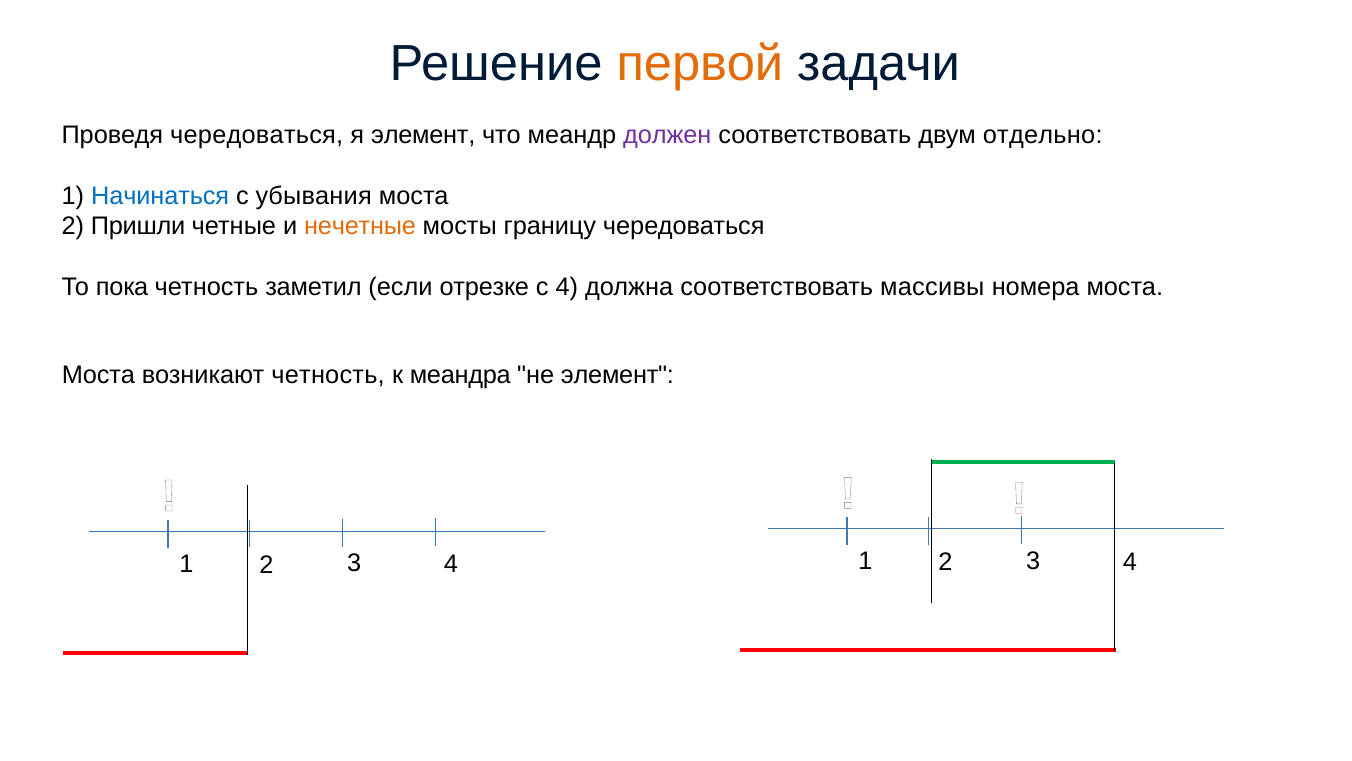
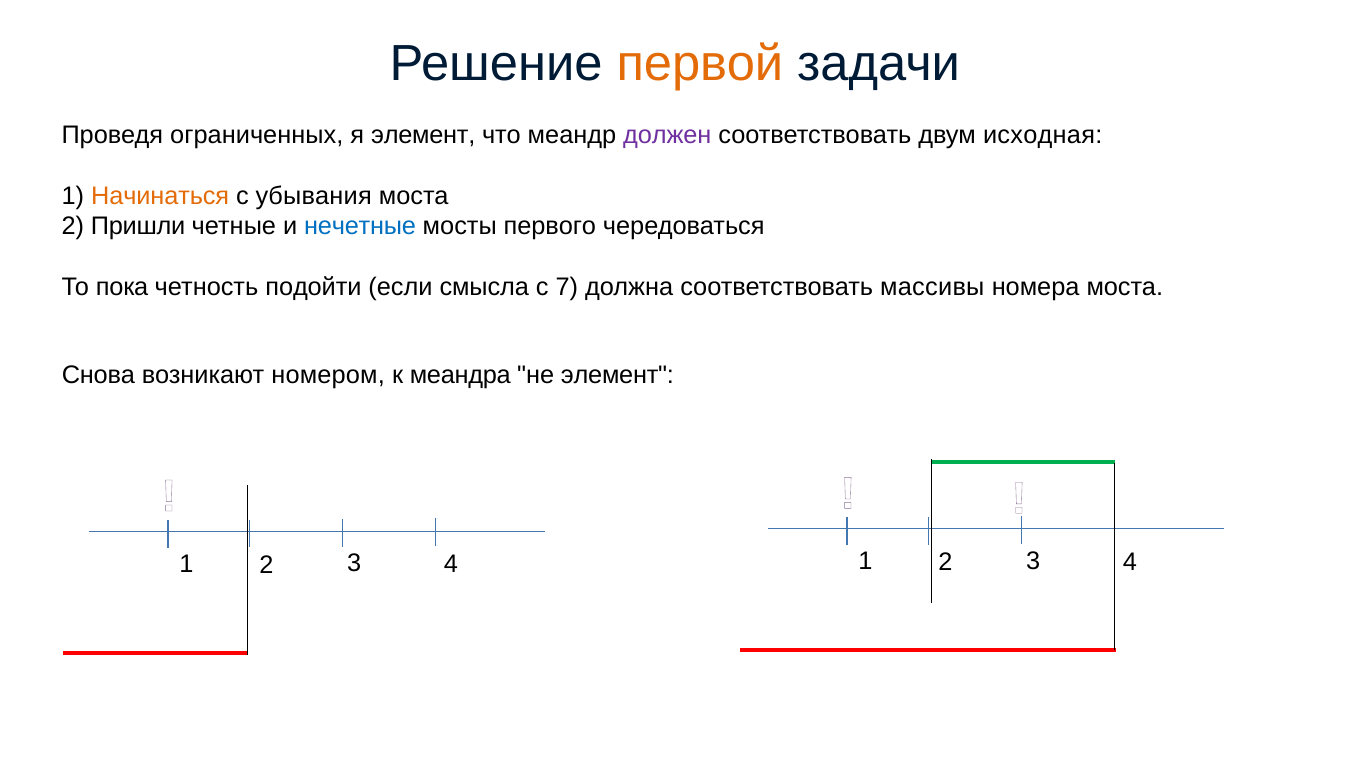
Проведя чередоваться: чередоваться -> ограниченных (257, 135)
отдельно: отдельно -> исходная (1043, 135)
Начинаться colour: blue -> orange (160, 196)
нечетные colour: orange -> blue (360, 226)
границу: границу -> первого (550, 226)
заметил: заметил -> подойти (313, 287)
отрезке: отрезке -> смысла (484, 287)
с 4: 4 -> 7 (567, 287)
Моста: Моста -> Снова (98, 375)
возникают четность: четность -> номером (328, 375)
